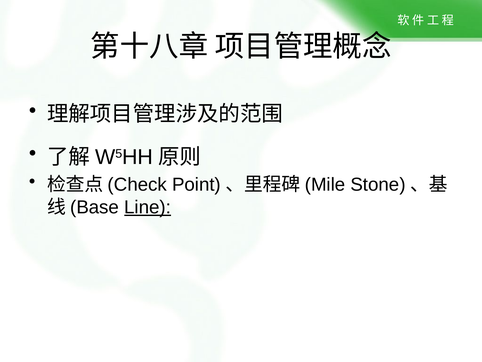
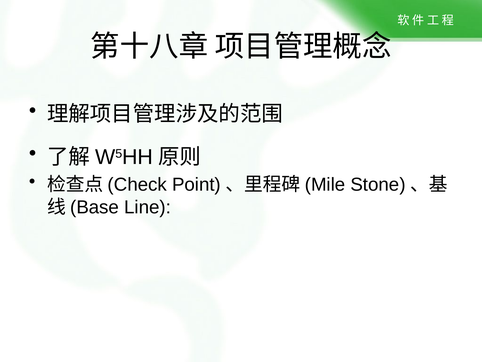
Line underline: present -> none (148, 207)
